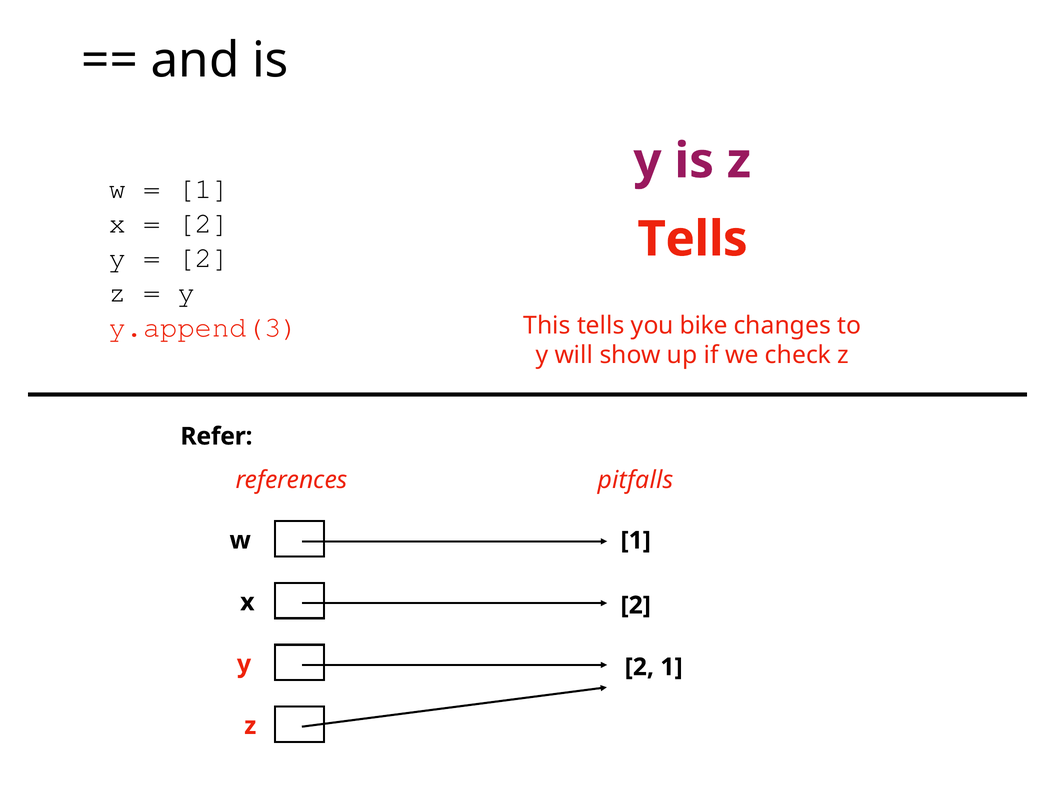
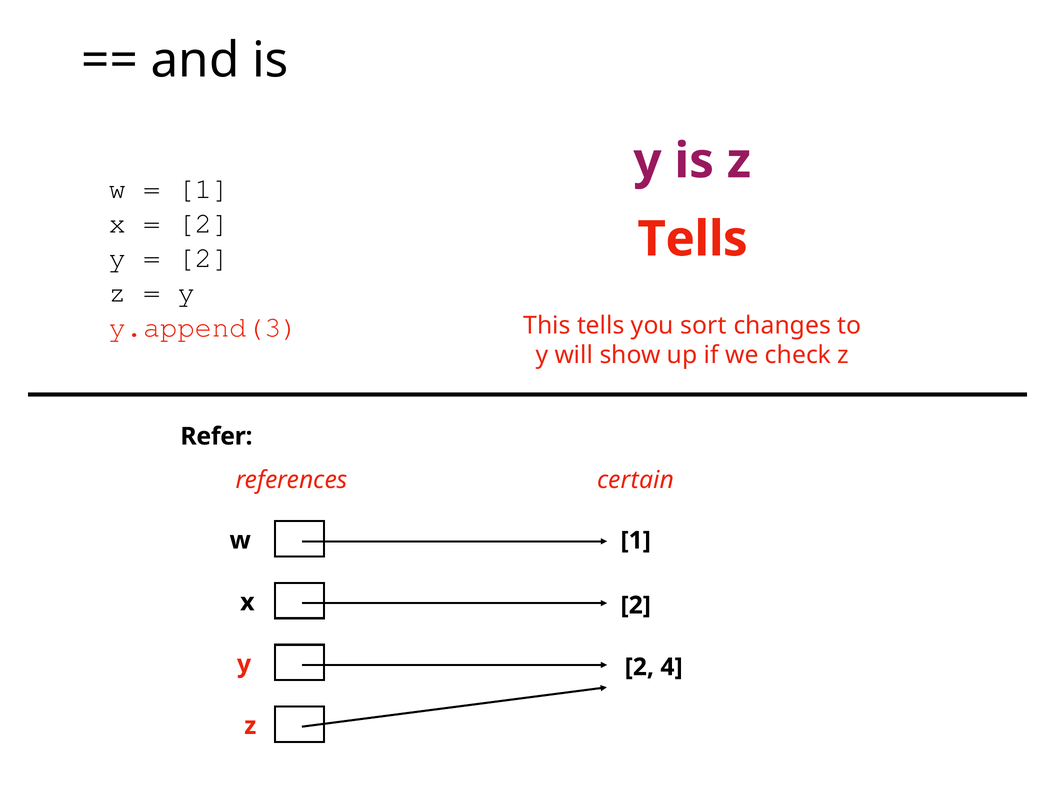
bike: bike -> sort (703, 326)
pitfalls: pitfalls -> certain (636, 480)
2 1: 1 -> 4 (672, 667)
